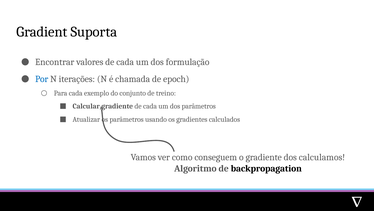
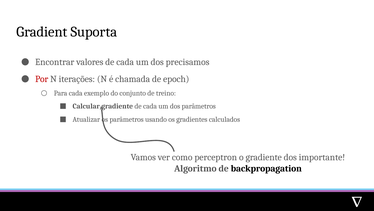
formulação: formulação -> precisamos (188, 62)
Por colour: blue -> red (42, 79)
conseguem: conseguem -> perceptron (216, 157)
calculamos: calculamos -> importante (322, 157)
